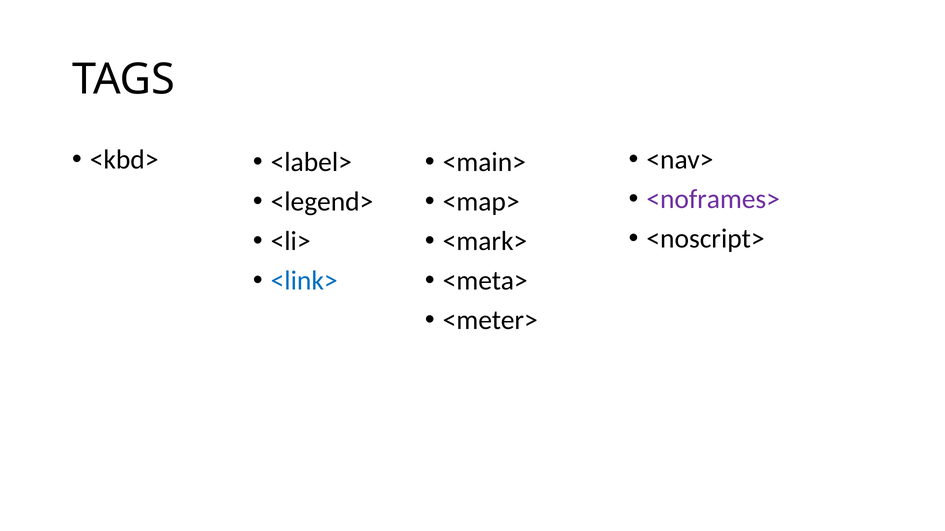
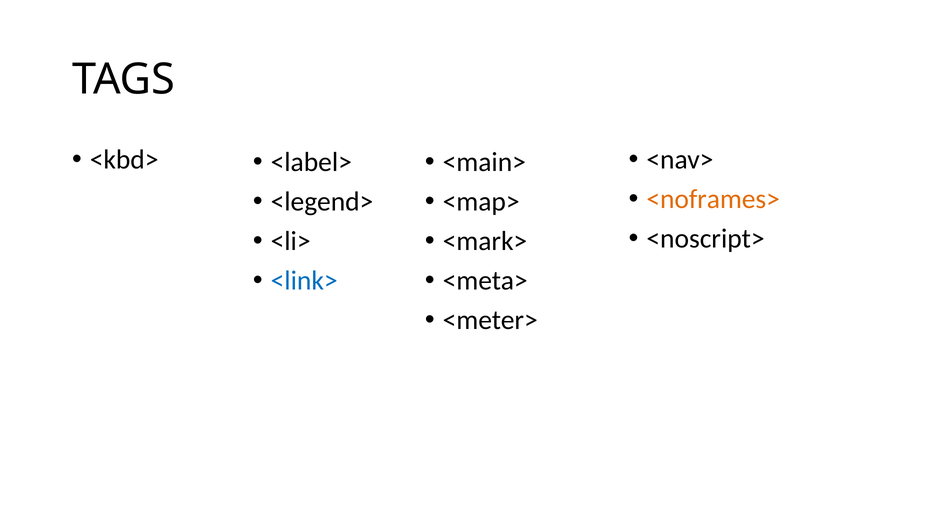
<noframes> colour: purple -> orange (713, 199)
